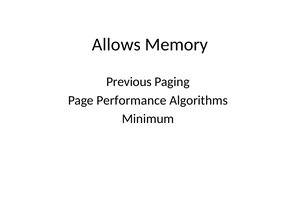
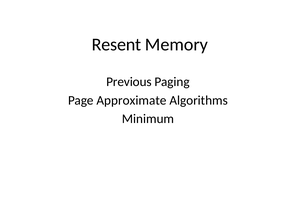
Allows: Allows -> Resent (116, 44)
Performance: Performance -> Approximate (131, 100)
